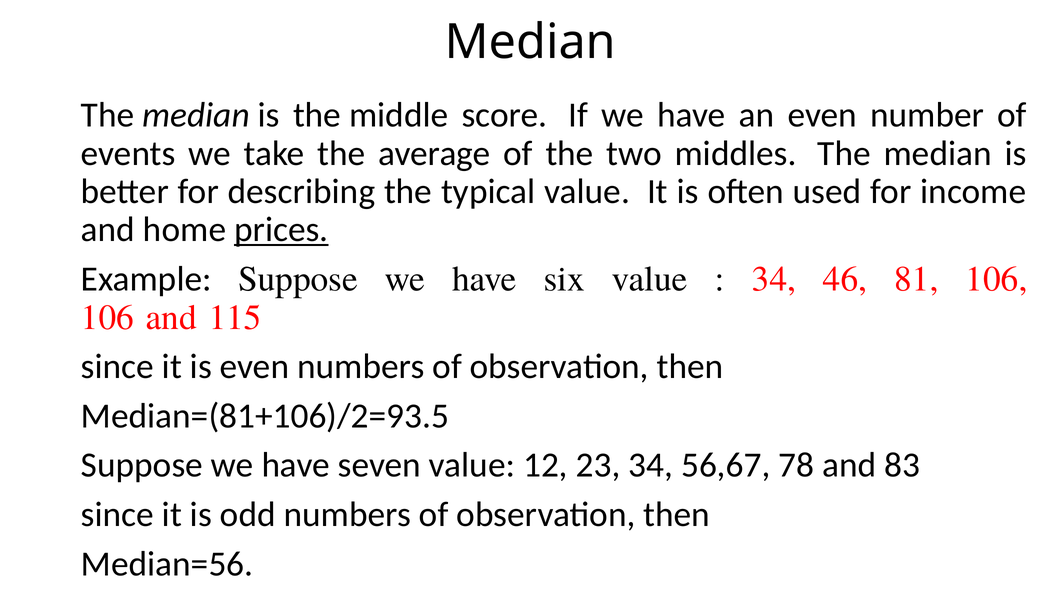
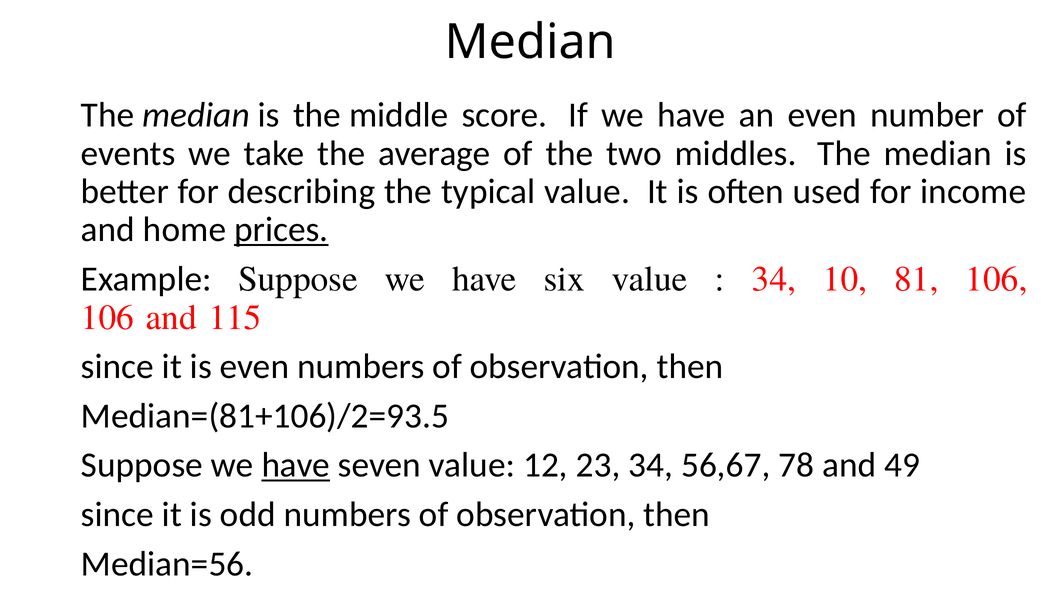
46: 46 -> 10 (845, 279)
have underline: none -> present (296, 465)
83: 83 -> 49 (902, 465)
